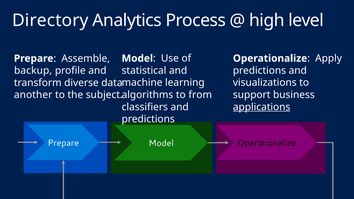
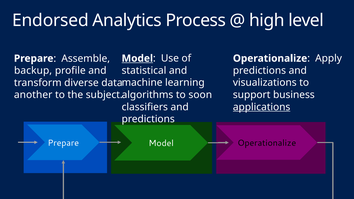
Directory: Directory -> Endorsed (50, 20)
Model underline: none -> present (137, 58)
from: from -> soon (200, 95)
